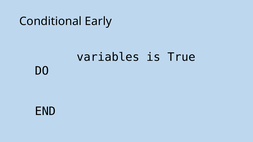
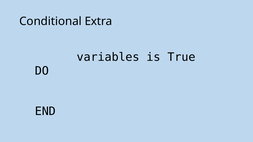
Early: Early -> Extra (98, 21)
